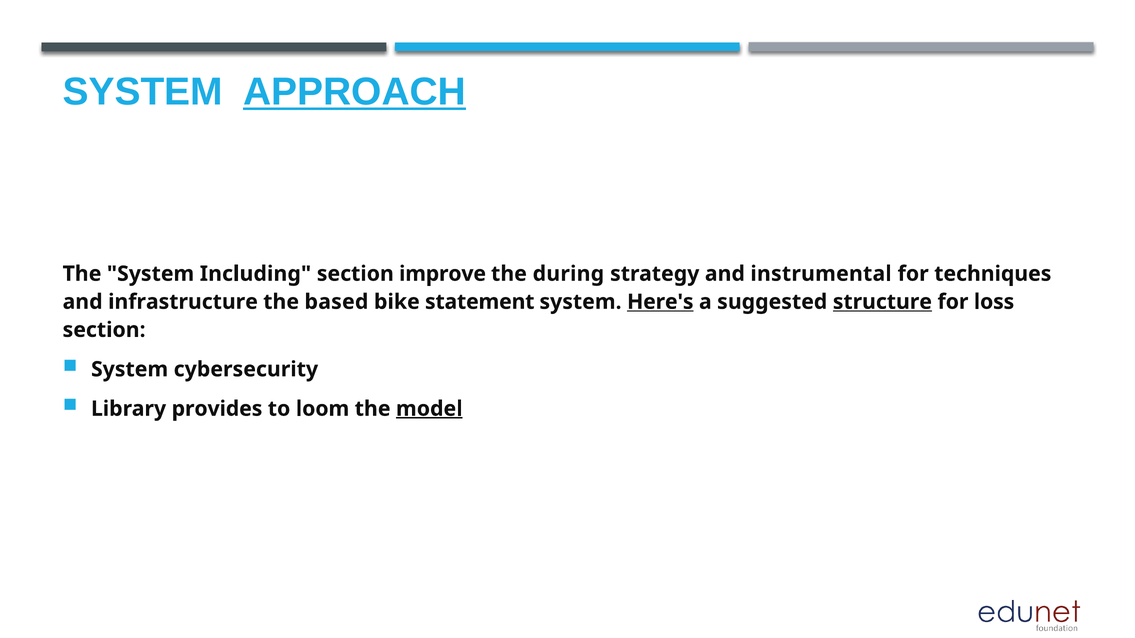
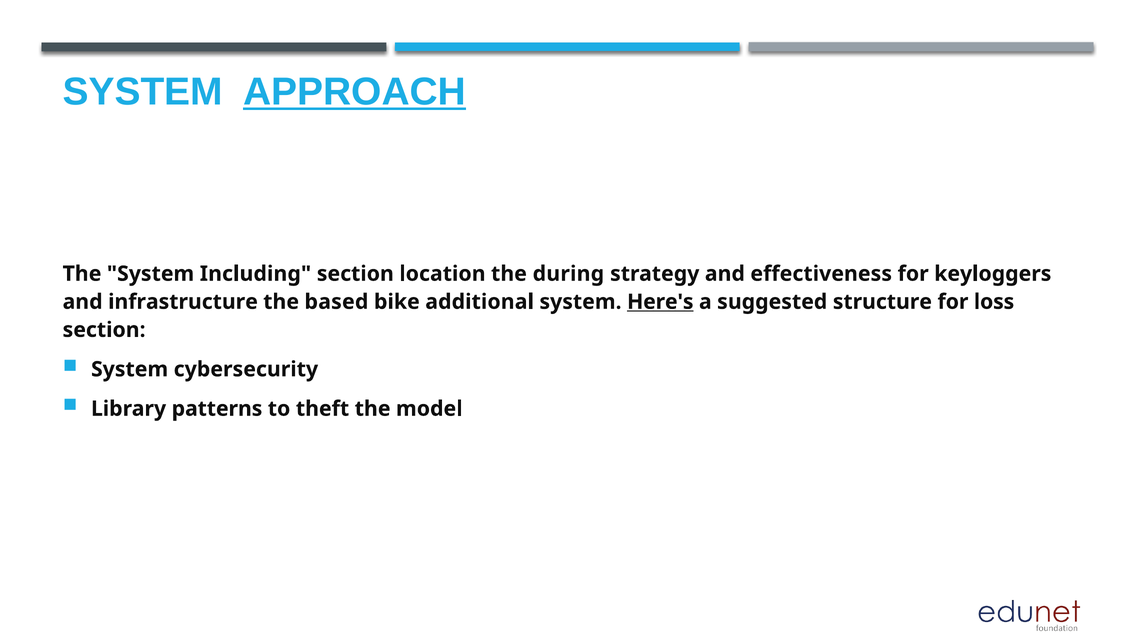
improve: improve -> location (442, 274)
instrumental: instrumental -> effectiveness (821, 274)
techniques: techniques -> keyloggers (993, 274)
statement: statement -> additional (480, 302)
structure underline: present -> none (882, 302)
provides: provides -> patterns (217, 409)
loom: loom -> theft (323, 409)
model underline: present -> none (429, 409)
